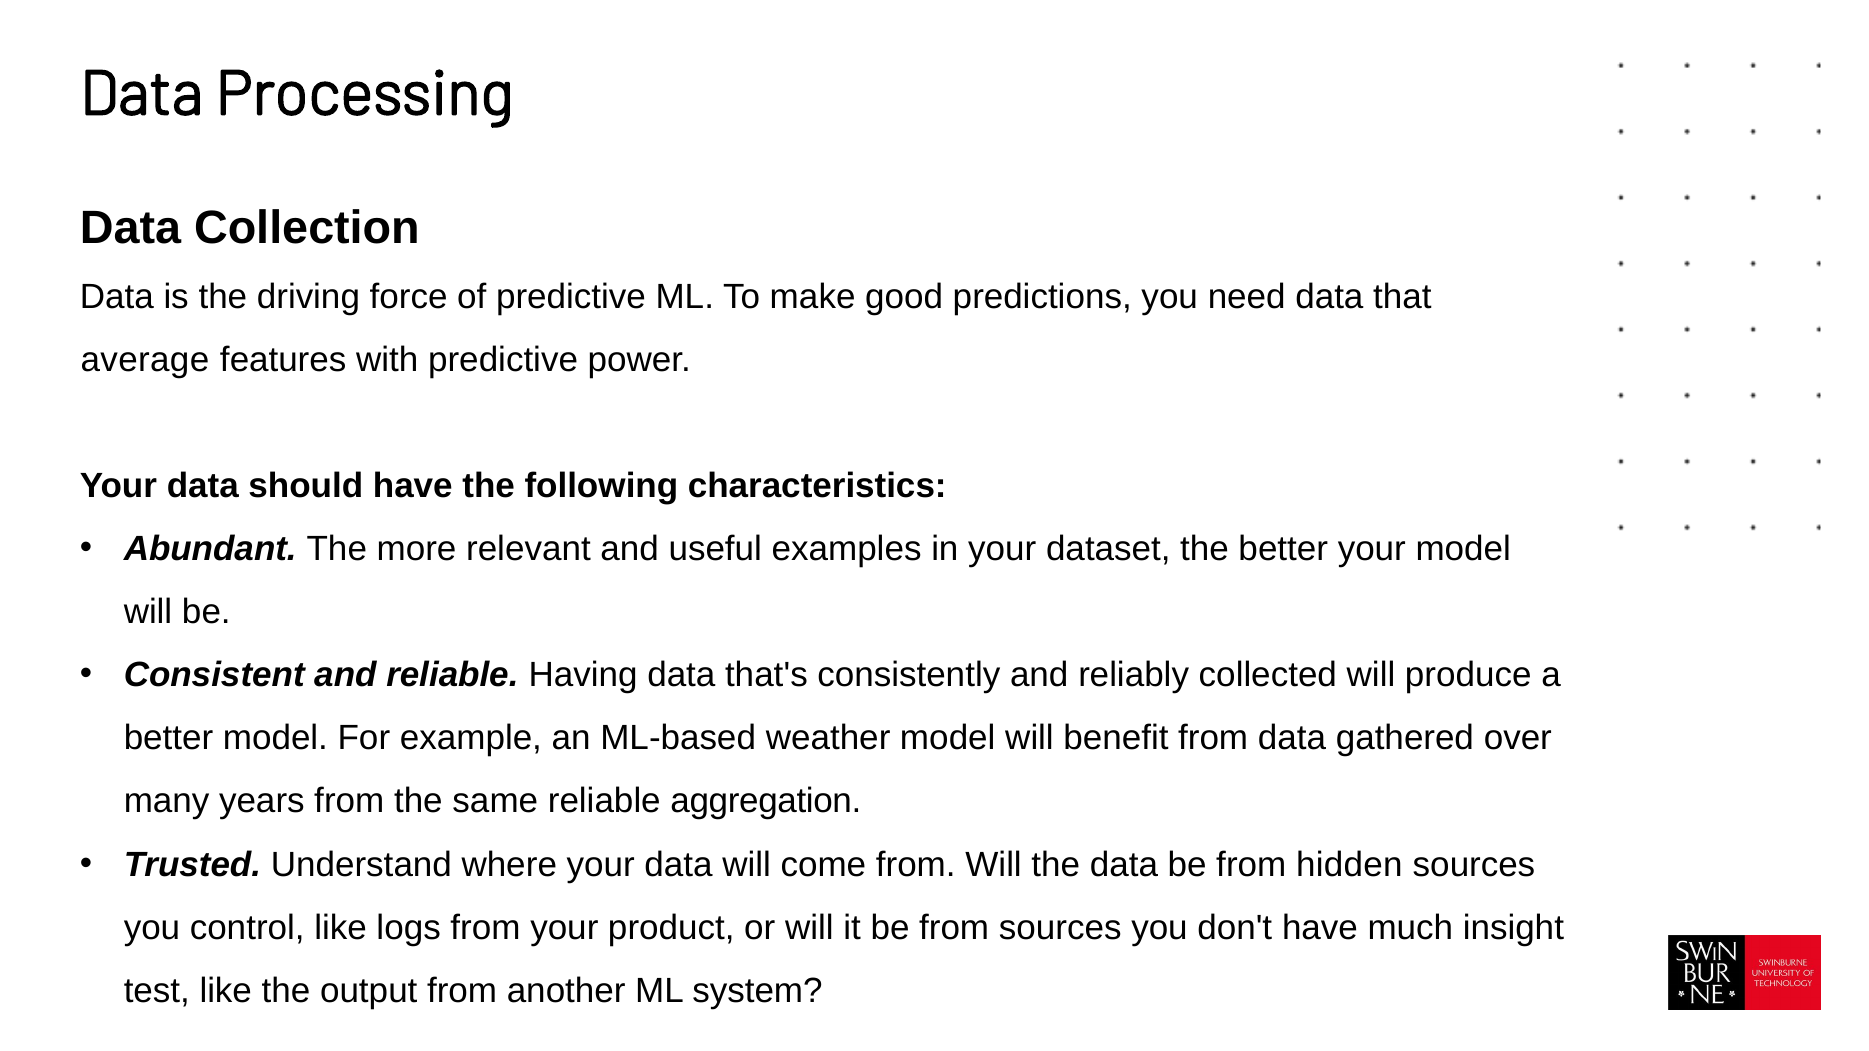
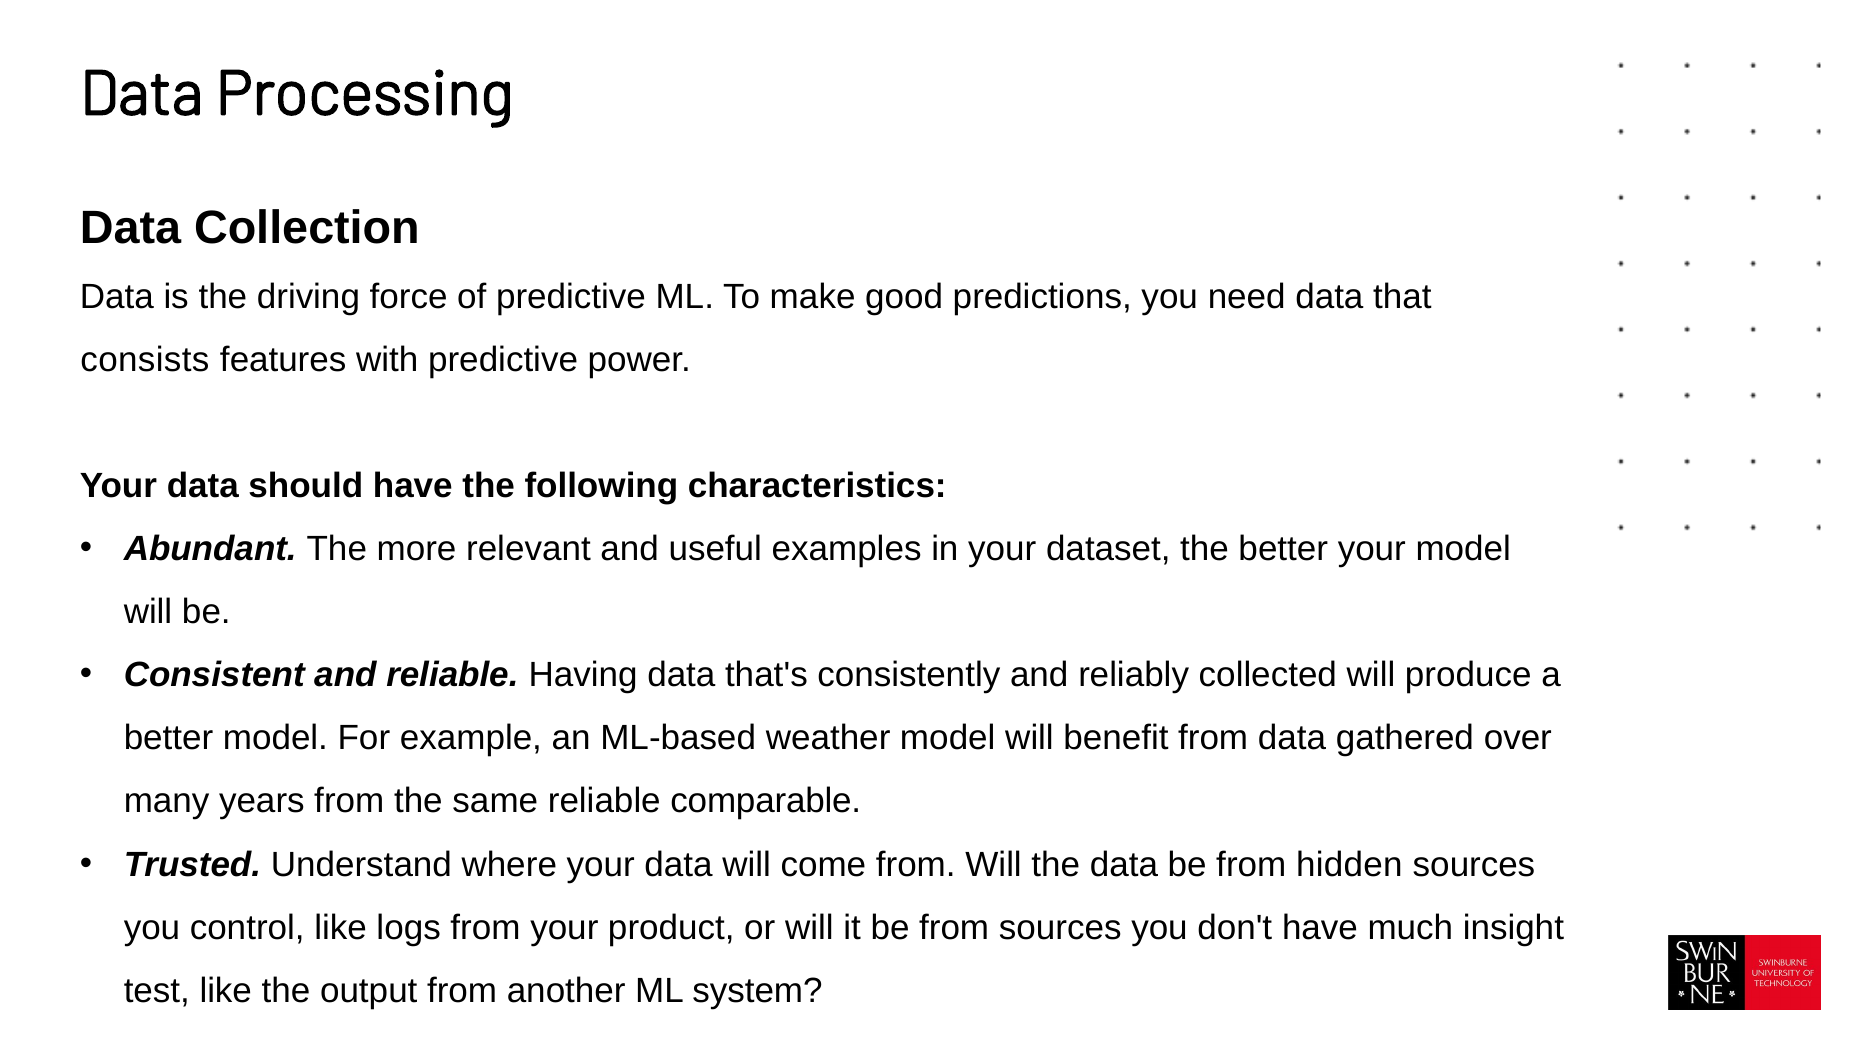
average: average -> consists (145, 360)
aggregation: aggregation -> comparable (766, 802)
